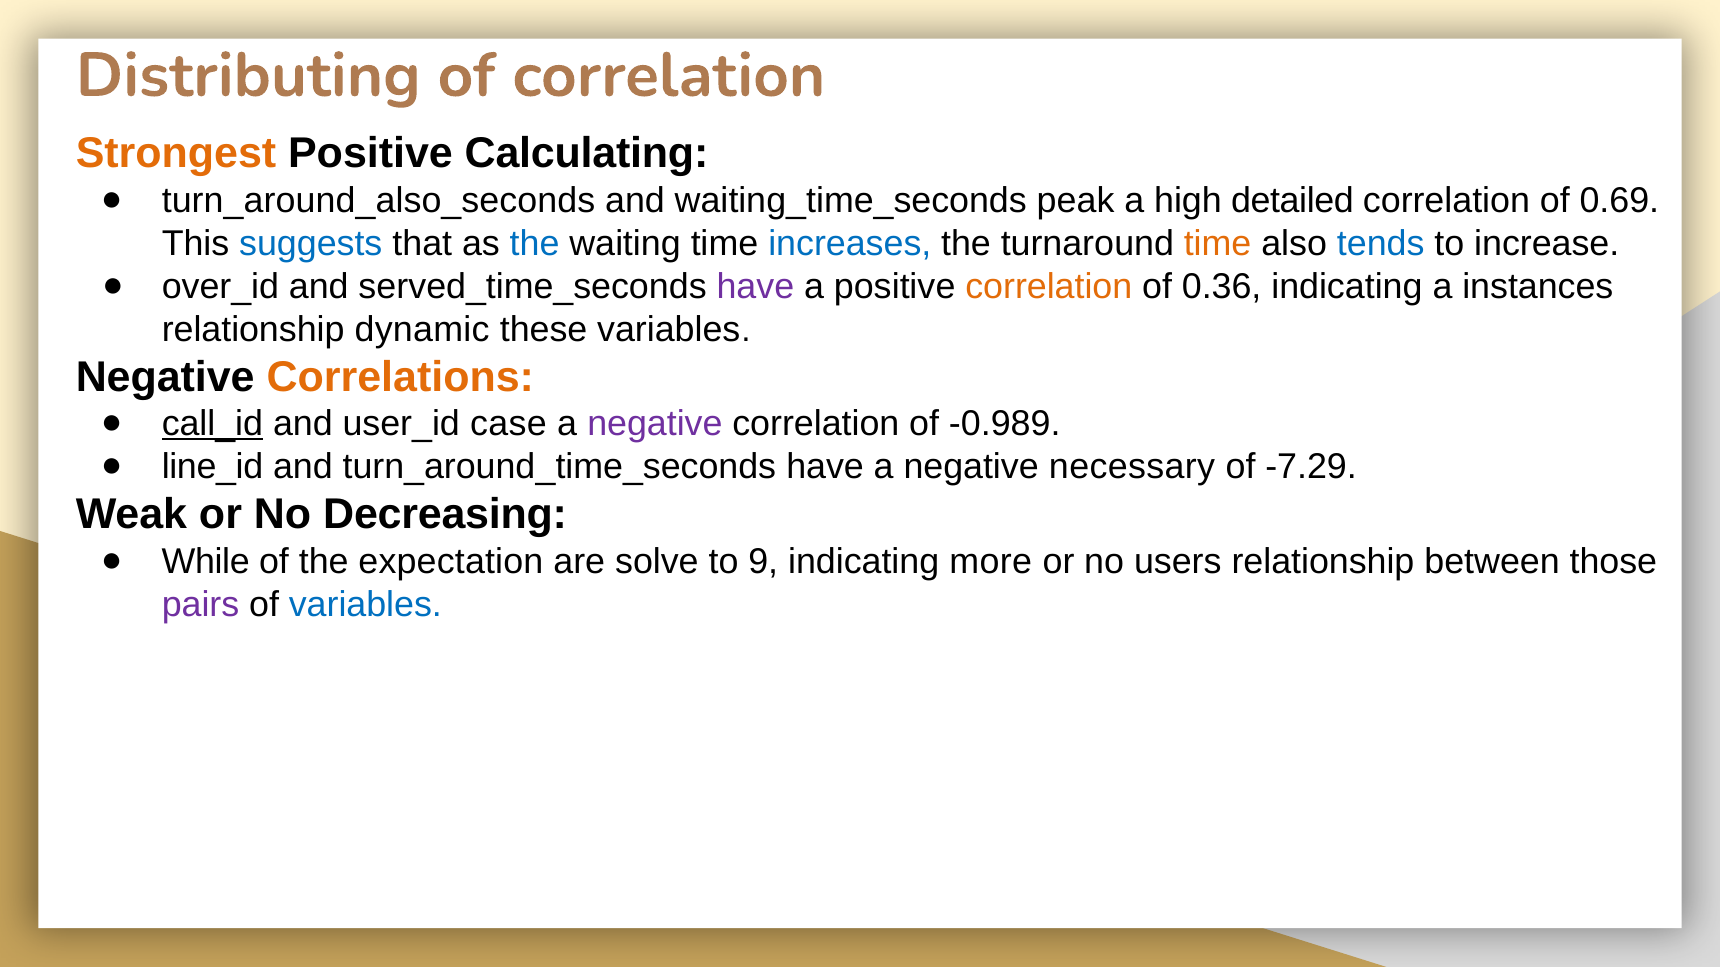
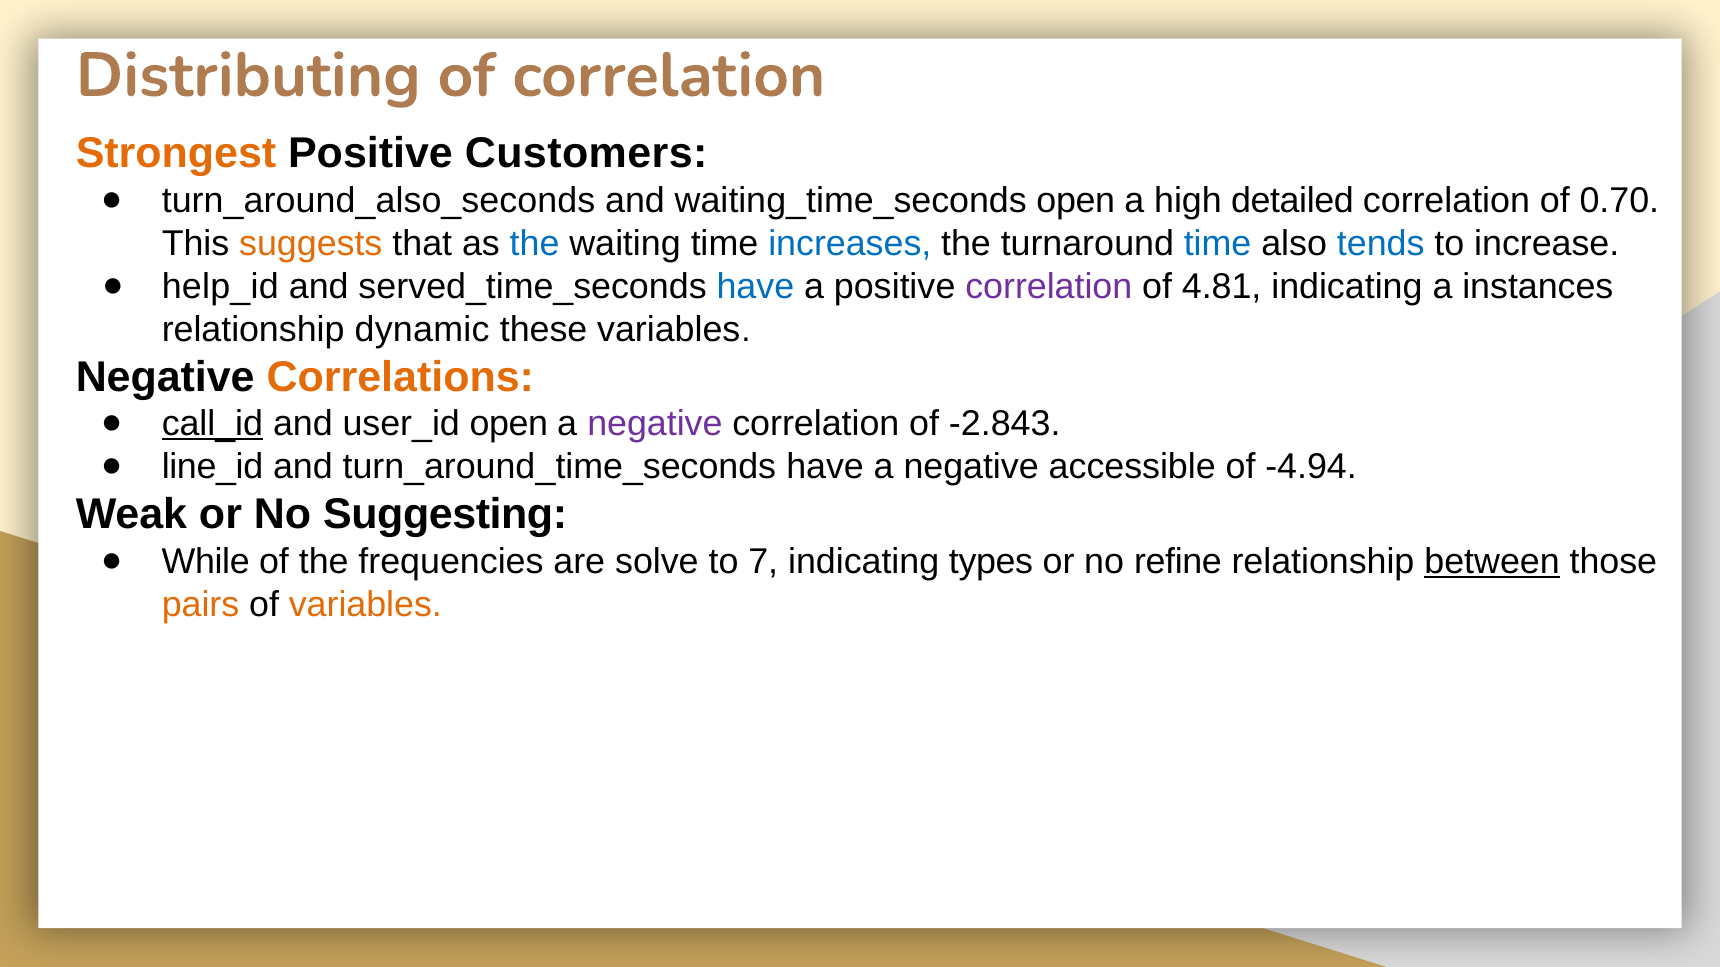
Calculating: Calculating -> Customers (586, 154)
waiting_time_seconds peak: peak -> open (1076, 200)
0.69: 0.69 -> 0.70 (1619, 200)
suggests colour: blue -> orange (311, 243)
time colour: orange -> blue (1218, 243)
over_id: over_id -> help_id (220, 286)
have colour: purple -> blue (755, 286)
correlation colour: orange -> purple (1049, 286)
0.36: 0.36 -> 4.81 (1222, 286)
user_id case: case -> open (509, 424)
-0.989: -0.989 -> -2.843 (1005, 424)
necessary: necessary -> accessible (1132, 467)
-7.29: -7.29 -> -4.94 (1311, 467)
Decreasing: Decreasing -> Suggesting (445, 515)
expectation: expectation -> frequencies (451, 562)
9: 9 -> 7 (763, 562)
more: more -> types (991, 562)
users: users -> refine (1178, 562)
between underline: none -> present (1492, 562)
pairs colour: purple -> orange (201, 605)
variables colour: blue -> orange (365, 605)
